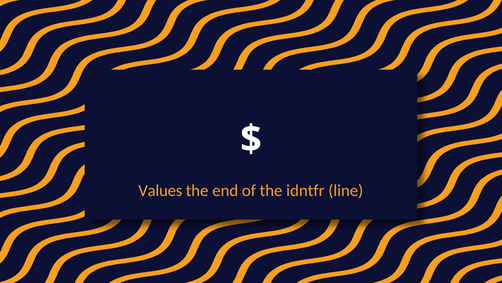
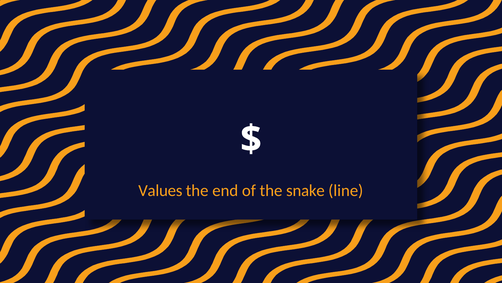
idntfr: idntfr -> snake (305, 190)
